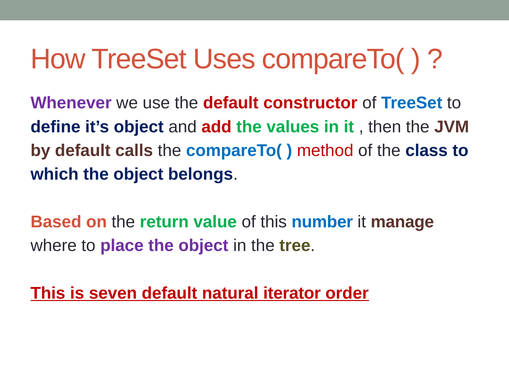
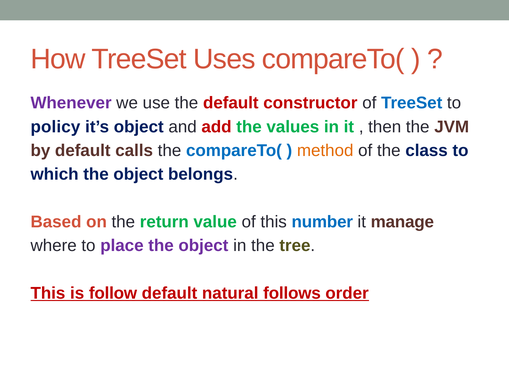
define: define -> policy (55, 127)
method colour: red -> orange (325, 150)
seven: seven -> follow (113, 293)
iterator: iterator -> follows (292, 293)
